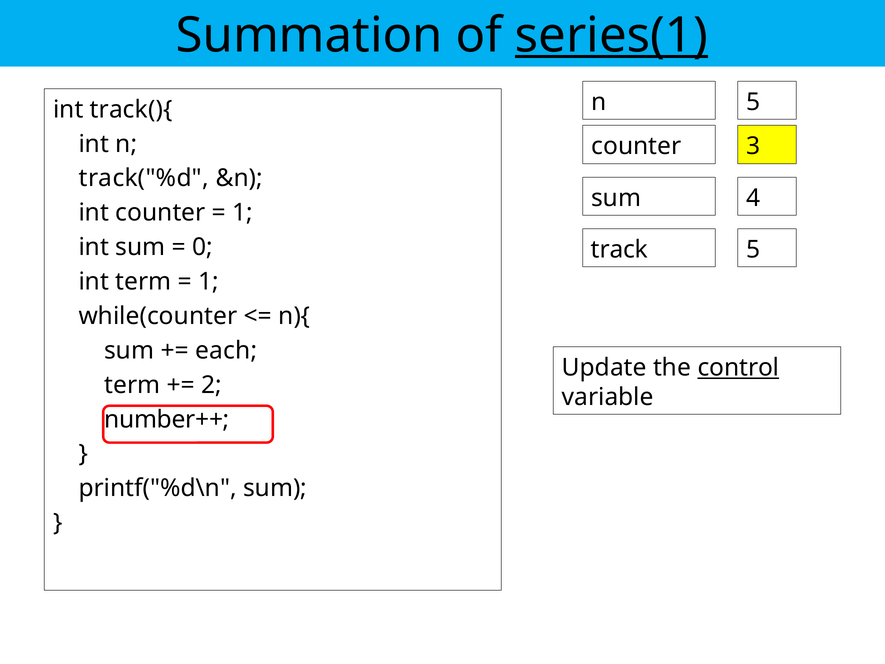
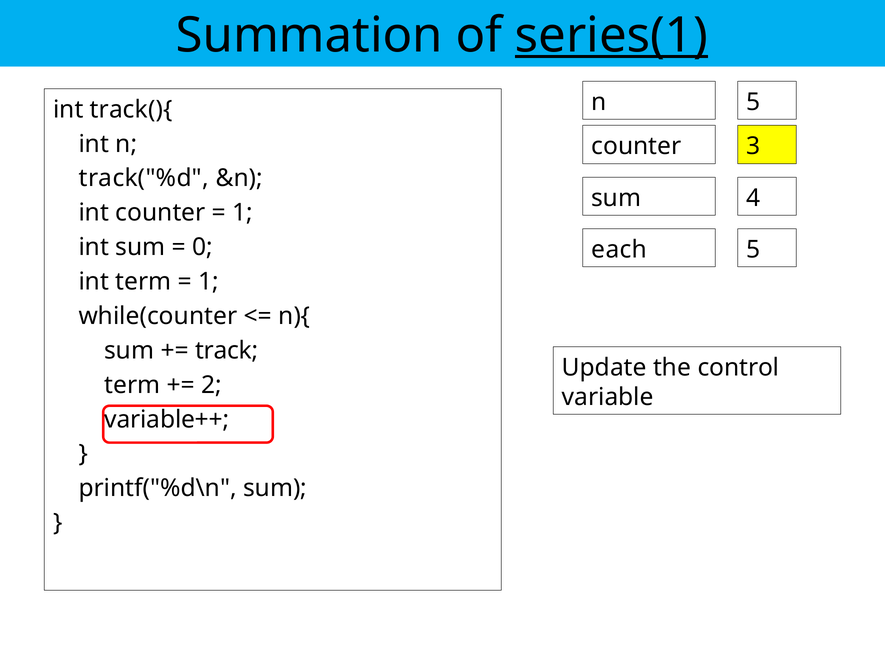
track: track -> each (619, 249)
each: each -> track (227, 350)
control underline: present -> none (738, 367)
number++: number++ -> variable++ (167, 419)
